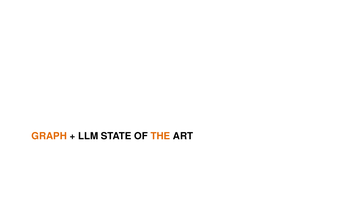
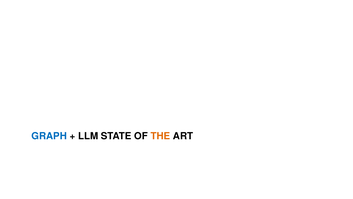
GRAPH colour: orange -> blue (49, 136)
